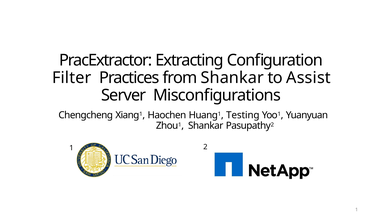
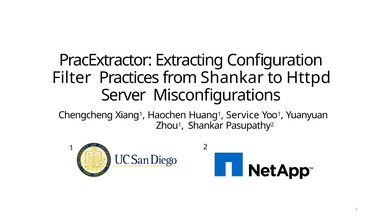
Assist: Assist -> Httpd (309, 78)
Testing: Testing -> Service (243, 115)
